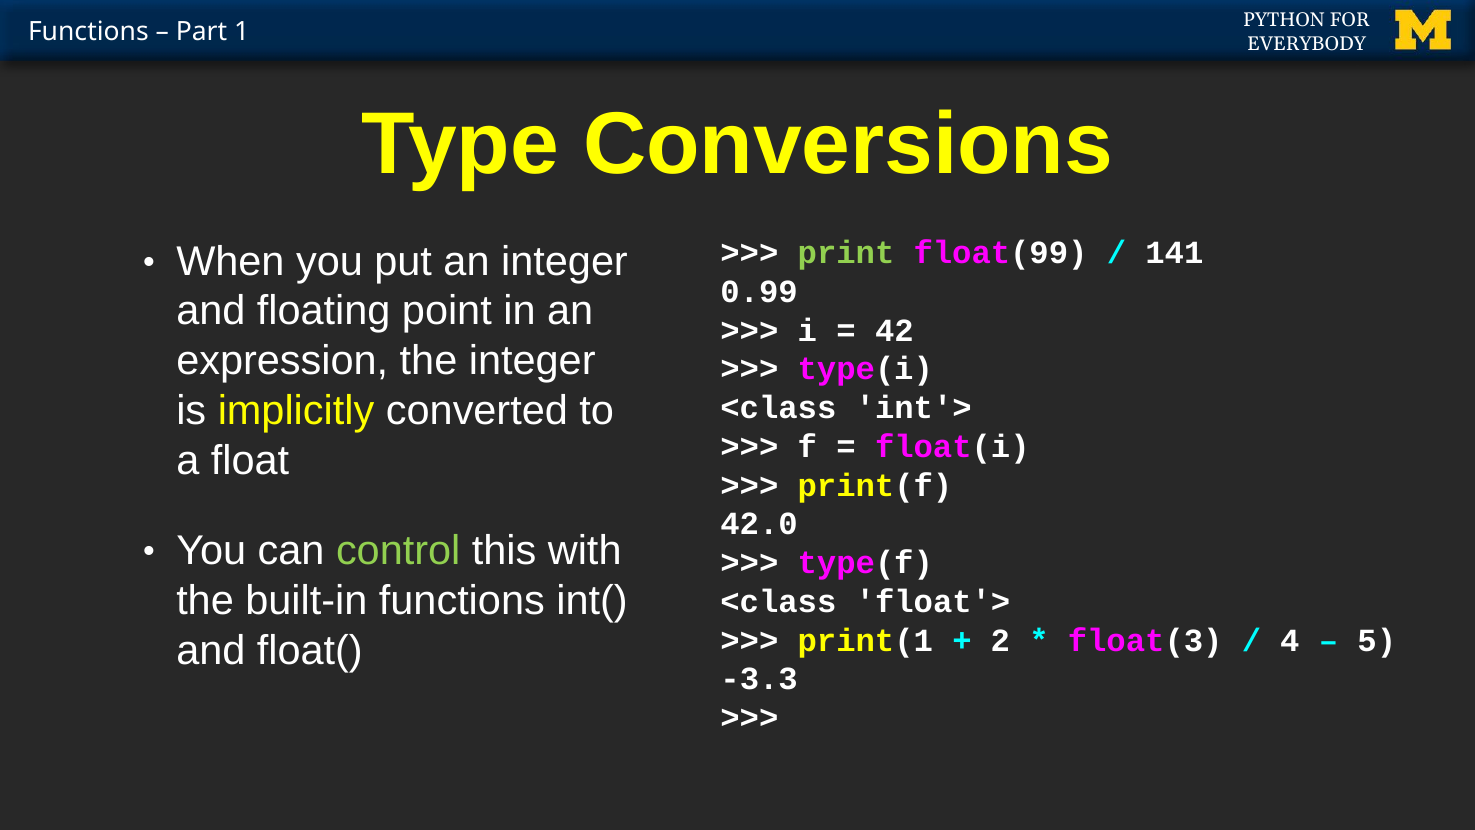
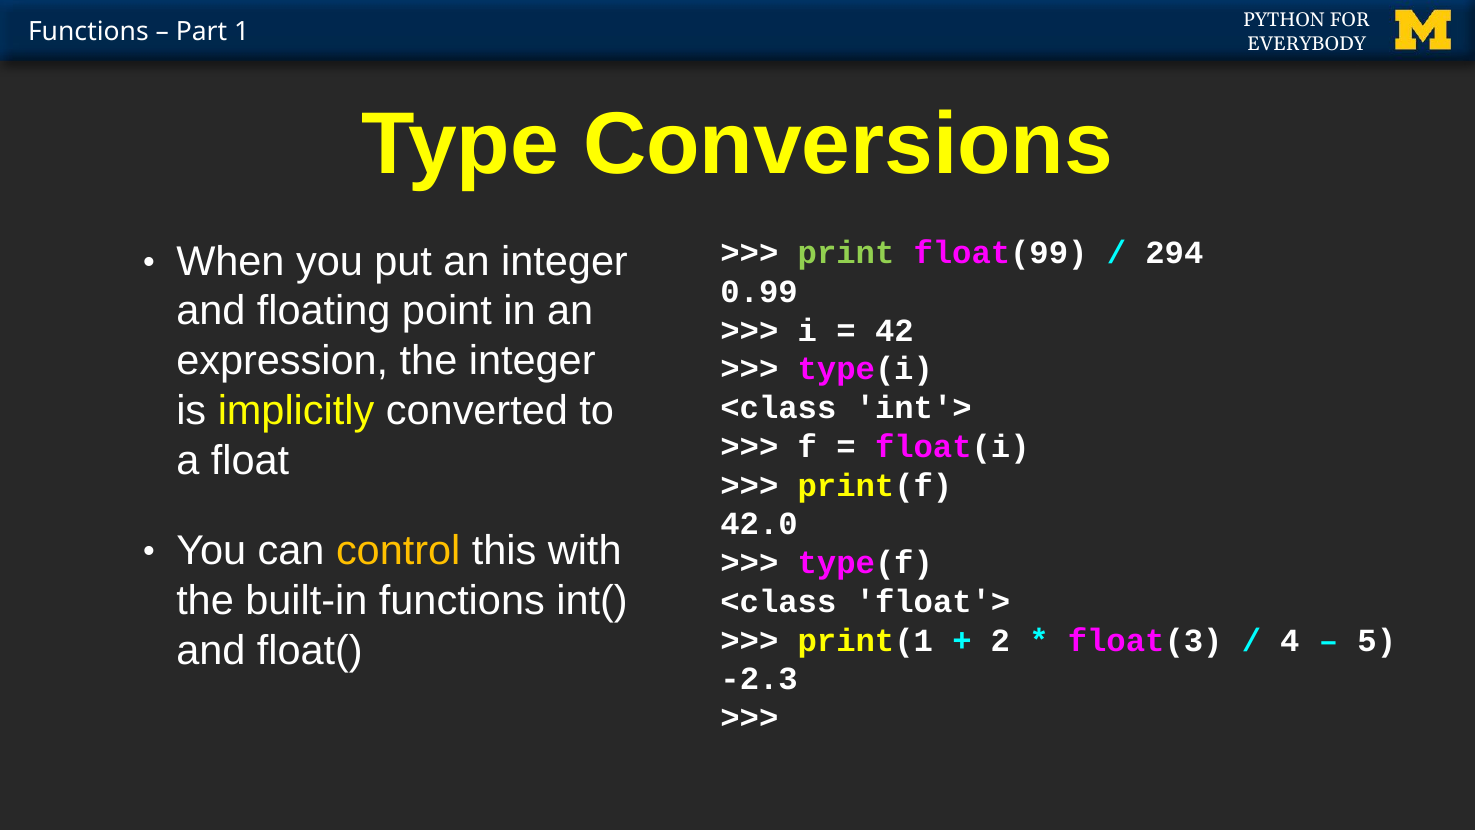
141: 141 -> 294 (1174, 253)
control colour: light green -> yellow (398, 551)
-3.3: -3.3 -> -2.3 (759, 679)
